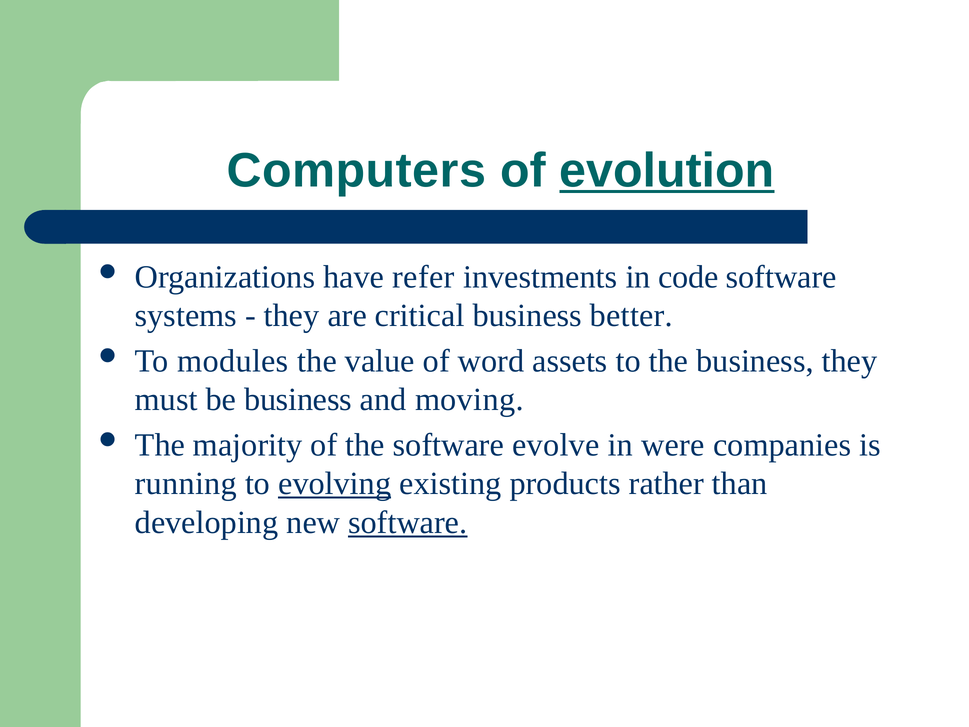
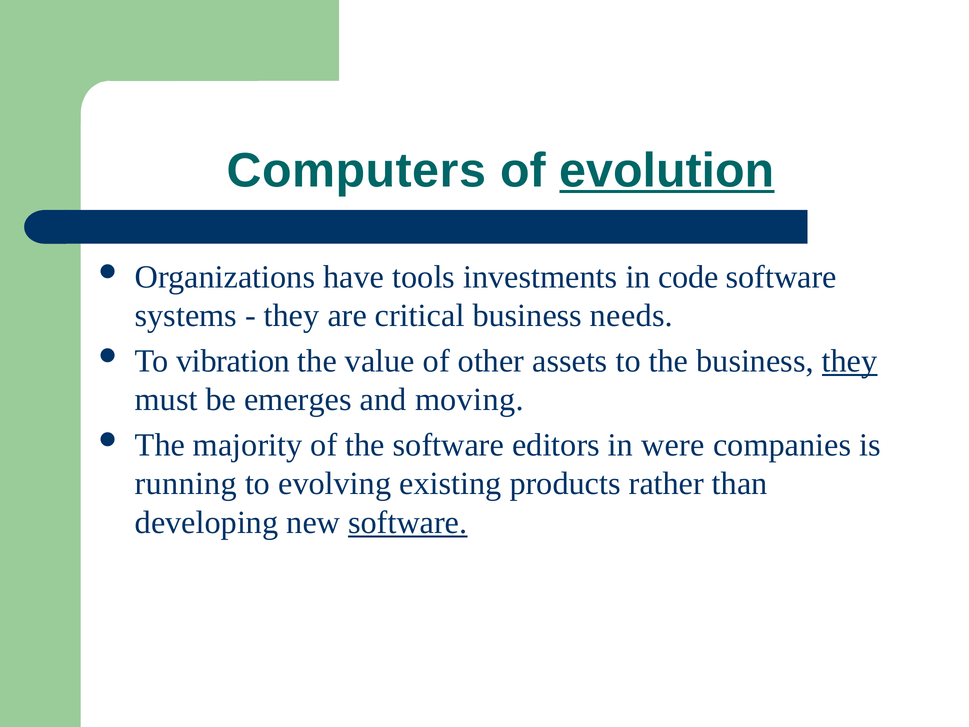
refer: refer -> tools (424, 277)
better: better -> needs (632, 316)
modules: modules -> vibration (233, 361)
word: word -> other (491, 361)
they underline: none -> present (850, 361)
be business: business -> emerges (298, 400)
evolve: evolve -> editors (556, 445)
evolving underline: present -> none (335, 484)
